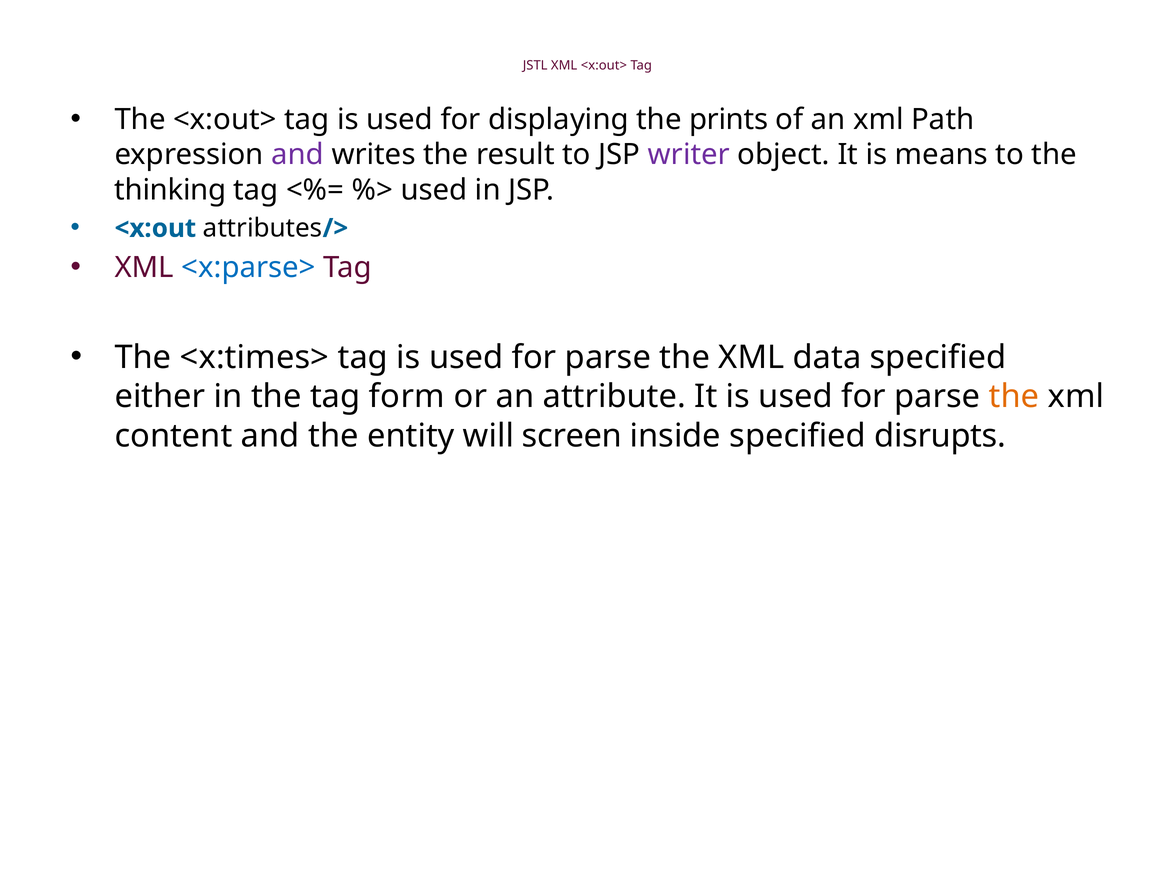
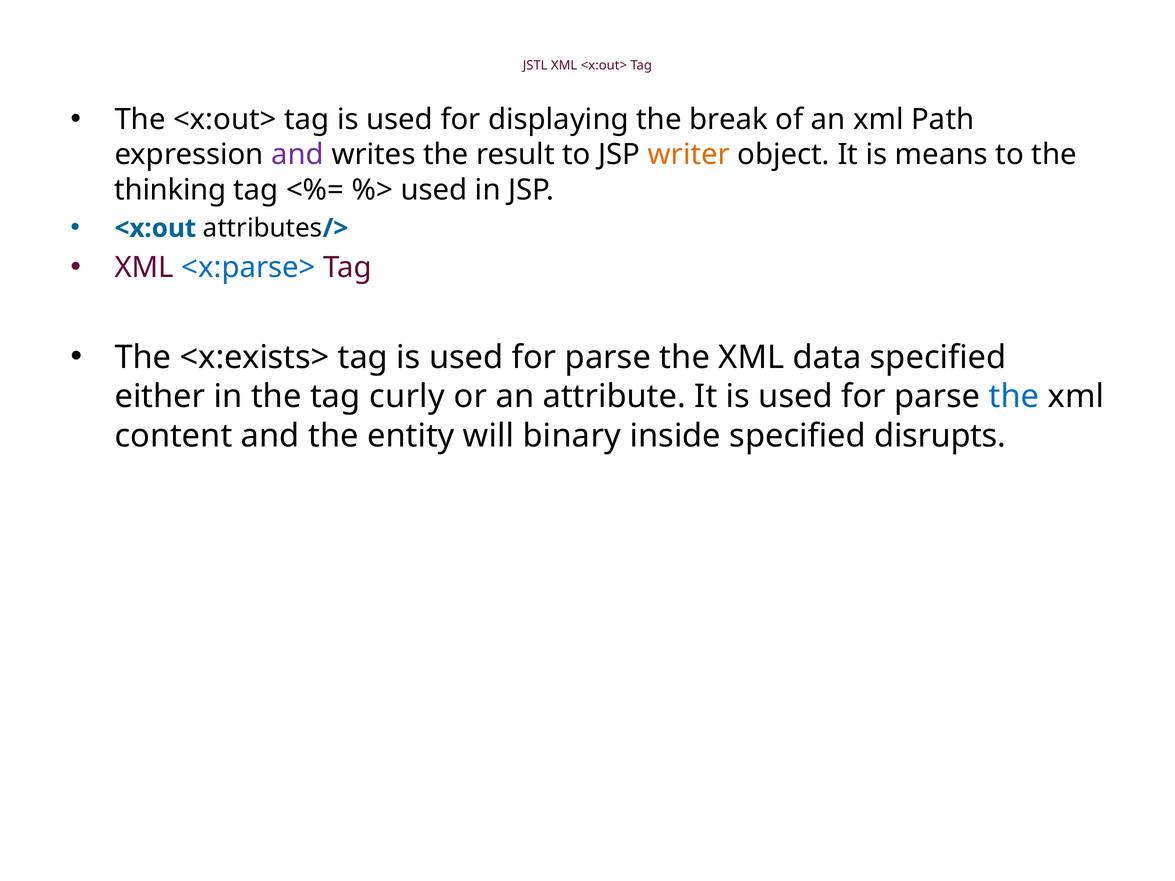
prints: prints -> break (728, 120)
writer colour: purple -> orange (689, 155)
<x:times>: <x:times> -> <x:exists> (255, 357)
form: form -> curly (407, 397)
the colour: orange -> blue (1014, 397)
screen: screen -> binary (572, 436)
